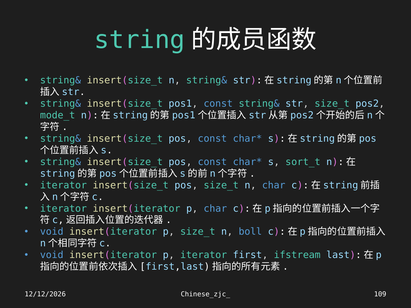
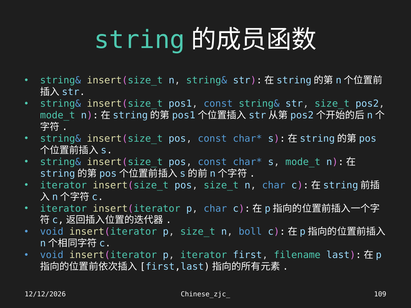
s sort_t: sort_t -> mode_t (303, 162)
ifstream: ifstream -> filename (297, 255)
